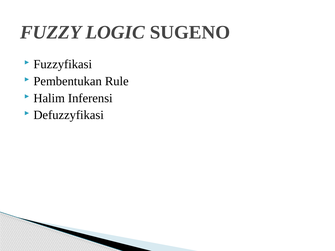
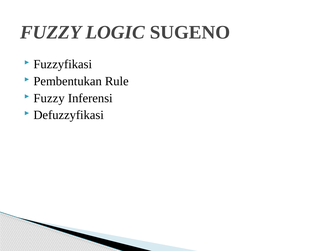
Halim: Halim -> Fuzzy (49, 98)
